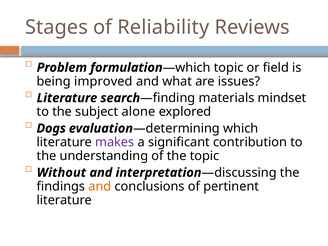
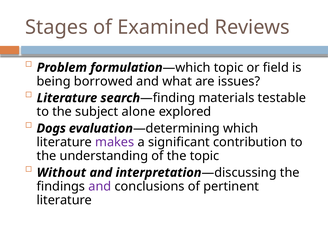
Reliability: Reliability -> Examined (163, 27)
improved: improved -> borrowed (103, 81)
mindset: mindset -> testable (282, 98)
and colour: orange -> purple (100, 186)
